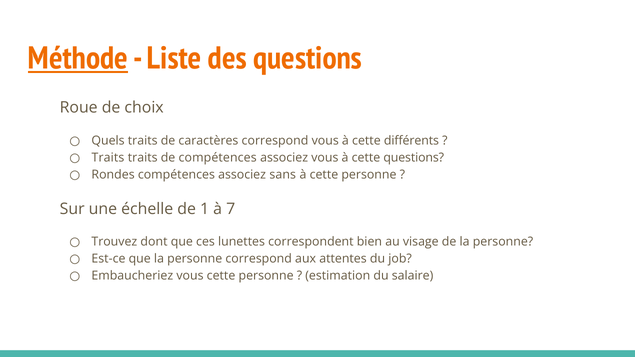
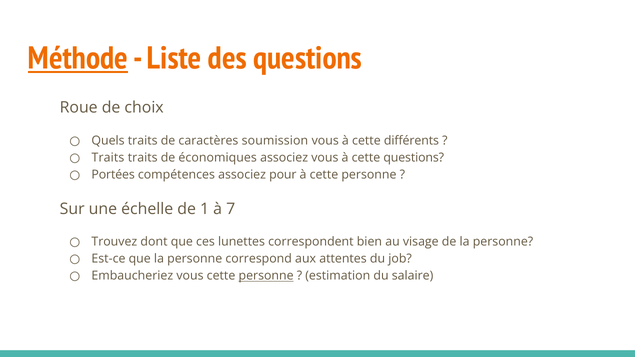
caractères correspond: correspond -> soumission (275, 141)
de compétences: compétences -> économiques (218, 158)
Rondes: Rondes -> Portées (113, 175)
sans: sans -> pour (283, 175)
personne underline: none -> present (266, 276)
